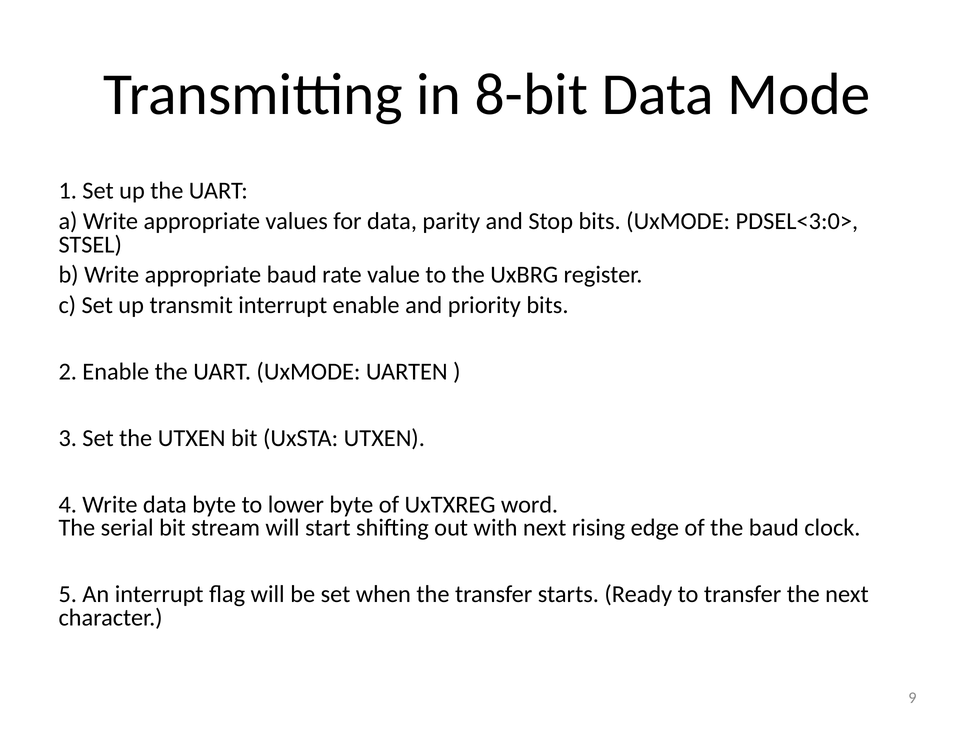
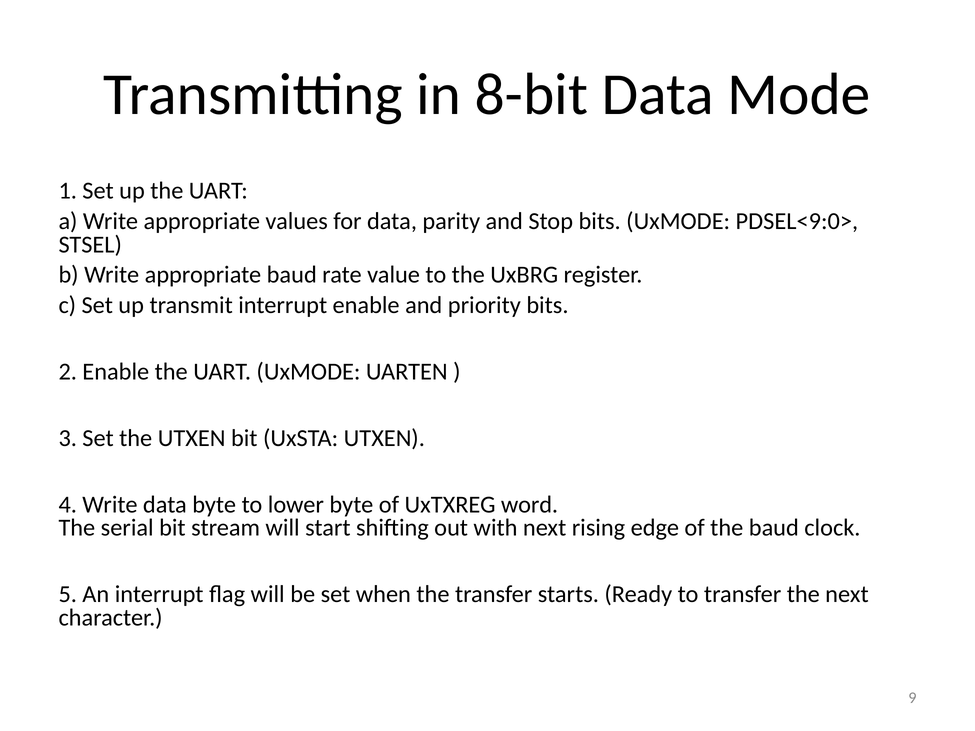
PDSEL<3:0>: PDSEL<3:0> -> PDSEL<9:0> (797, 221)
